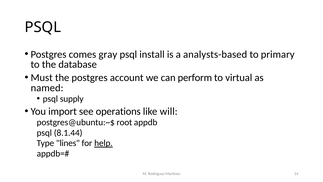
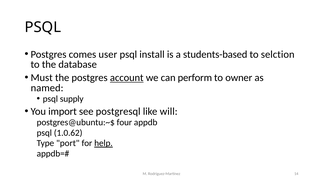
gray: gray -> user (108, 54)
analysts-based: analysts-based -> students-based (215, 54)
primary: primary -> selction (278, 54)
account underline: none -> present (127, 78)
virtual: virtual -> owner (239, 78)
operations: operations -> postgresql (118, 111)
root: root -> four (124, 122)
8.1.44: 8.1.44 -> 1.0.62 (68, 133)
lines: lines -> port (68, 143)
